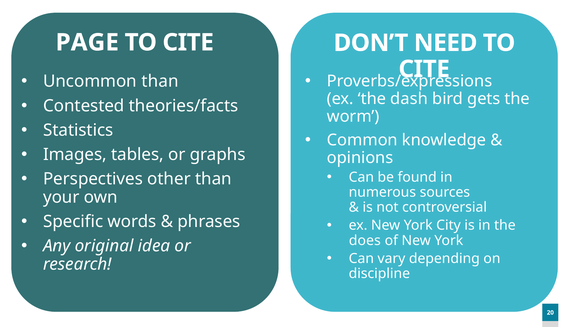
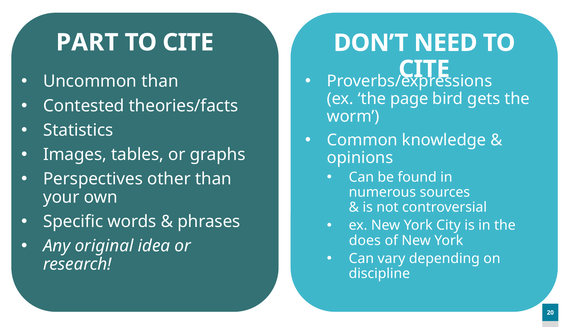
PAGE: PAGE -> PART (87, 42)
dash: dash -> page (409, 99)
